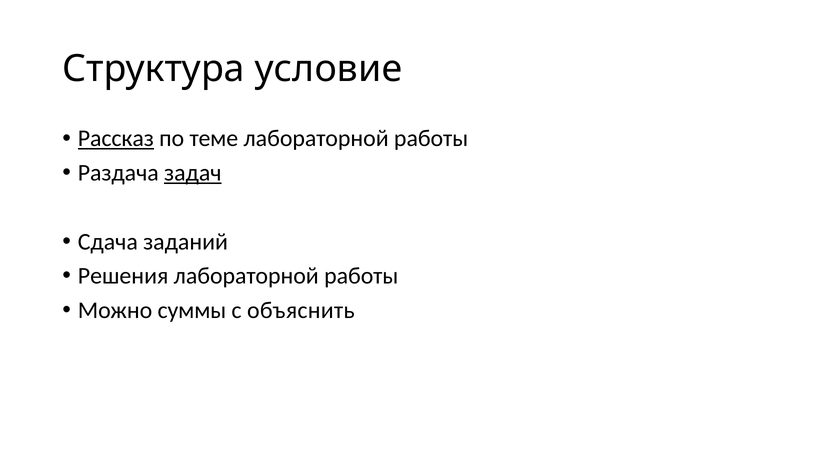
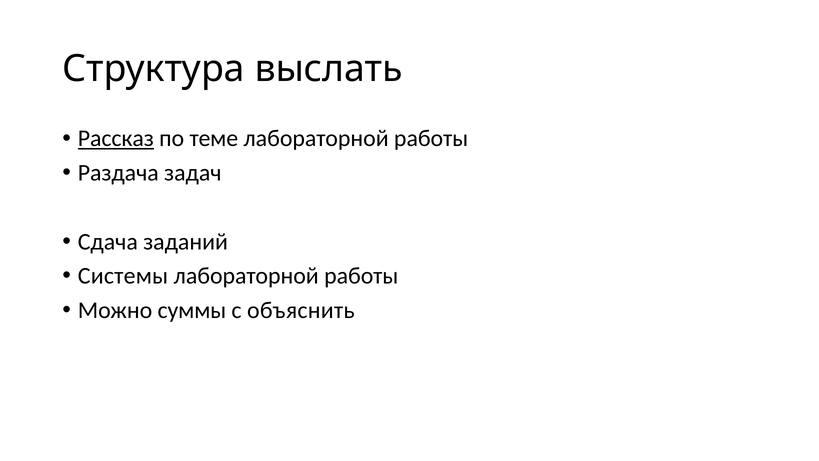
условие: условие -> выслать (329, 69)
задач underline: present -> none (193, 173)
Решения: Решения -> Системы (123, 276)
